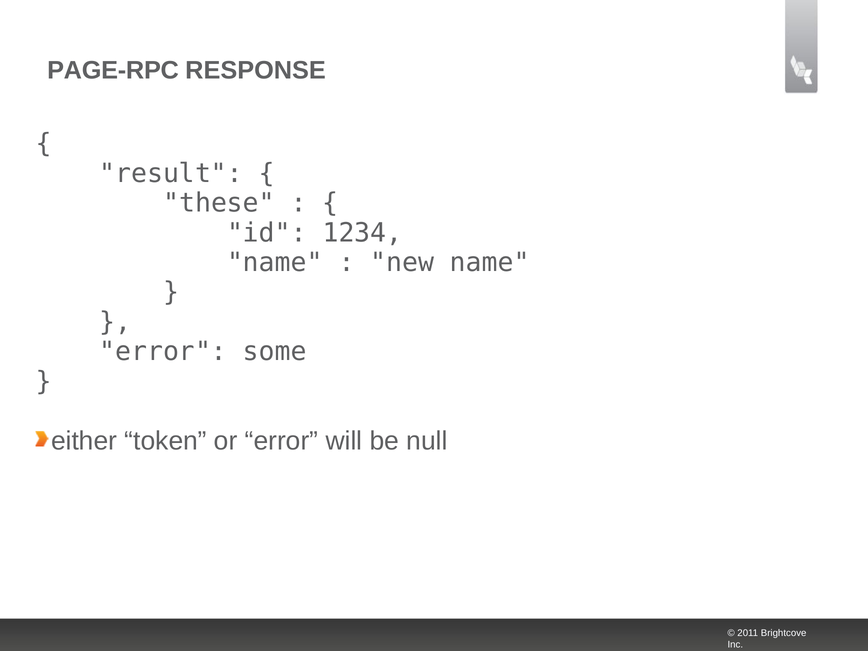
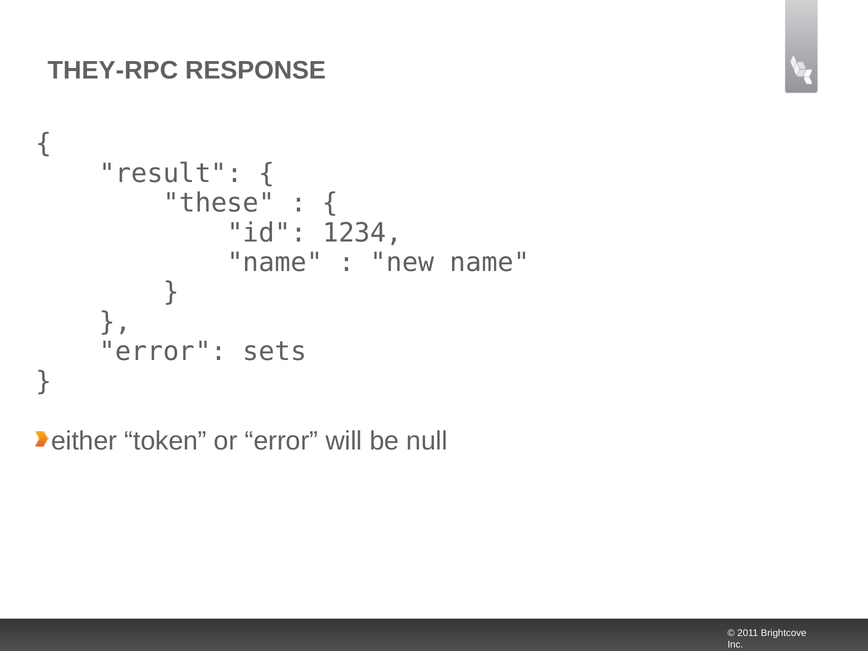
PAGE-RPC: PAGE-RPC -> THEY-RPC (113, 70)
some: some -> sets (275, 352)
